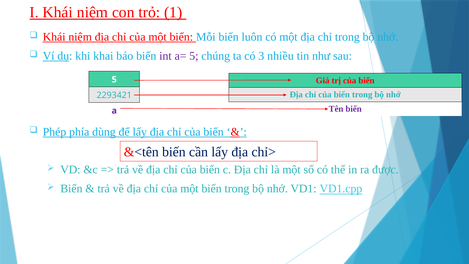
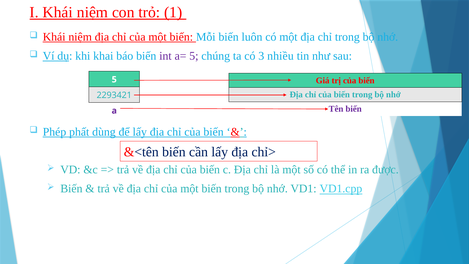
phía: phía -> phất (79, 132)
